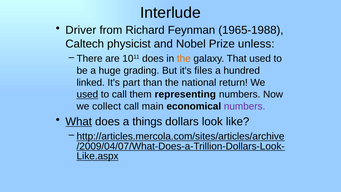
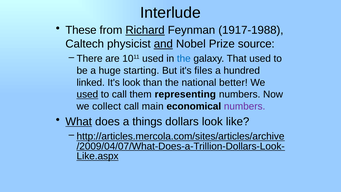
Driver: Driver -> These (81, 30)
Richard underline: none -> present (145, 30)
1965-1988: 1965-1988 -> 1917-1988 (251, 30)
and underline: none -> present (163, 44)
unless: unless -> source (256, 44)
1011 does: does -> used (153, 59)
the colour: orange -> blue (184, 59)
grading: grading -> starting (141, 70)
It's part: part -> look (131, 82)
return: return -> better (233, 82)
